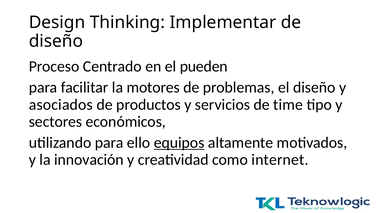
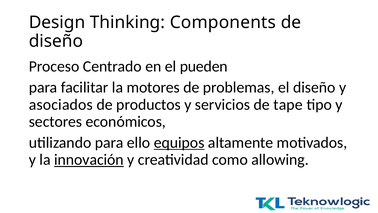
Implementar: Implementar -> Components (223, 22)
time: time -> tape (288, 104)
innovación underline: none -> present (89, 159)
internet: internet -> allowing (280, 159)
